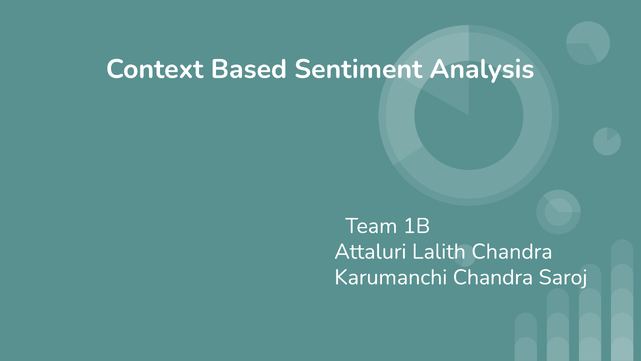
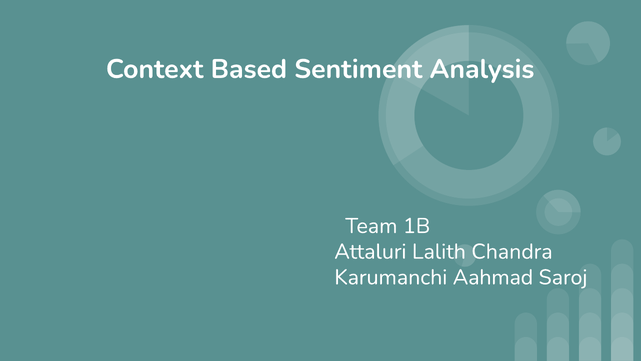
Karumanchi Chandra: Chandra -> Aahmad (493, 277)
